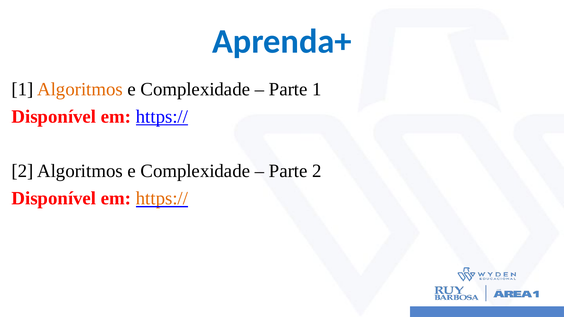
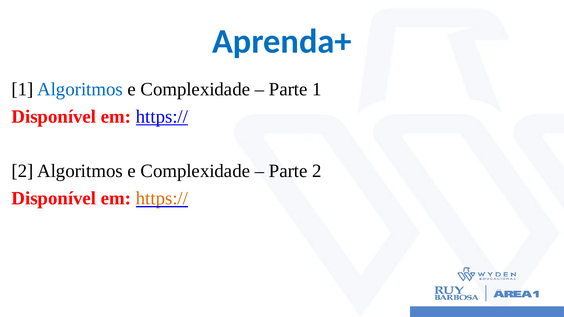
Algoritmos colour: orange -> blue (80, 89)
